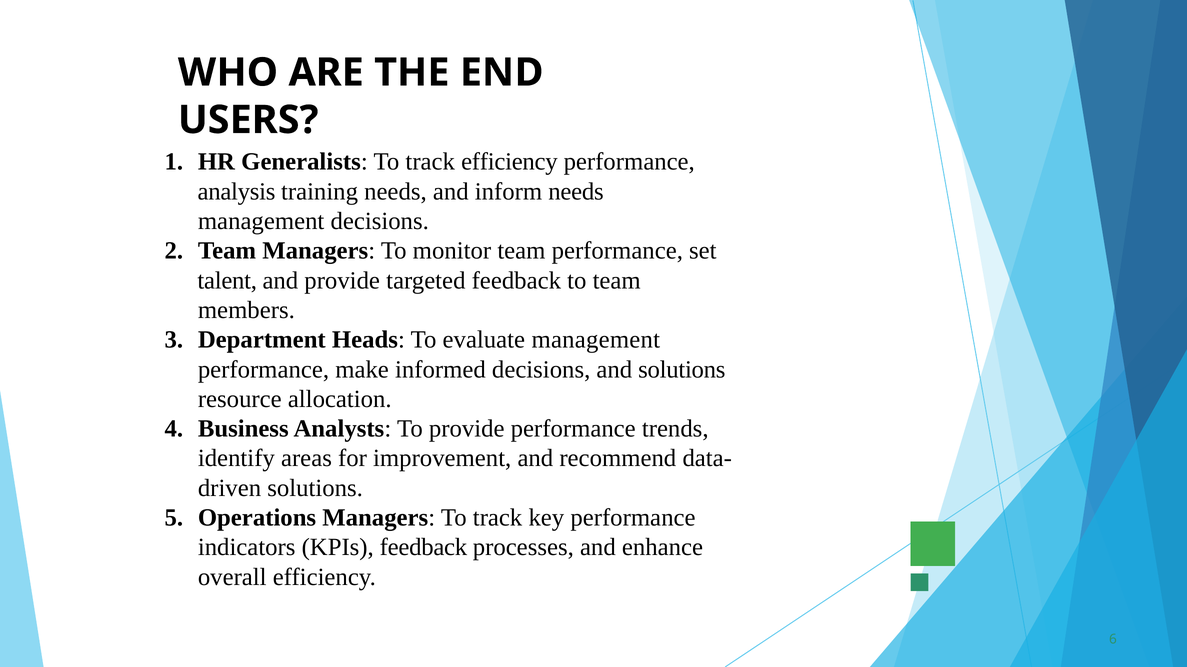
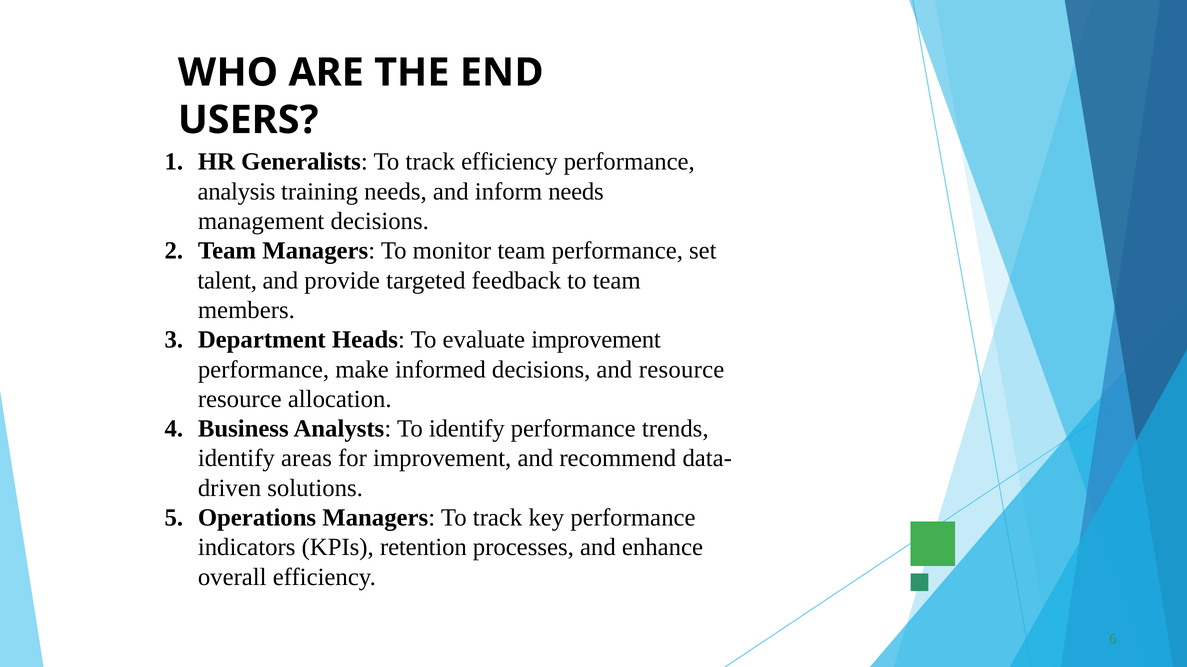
evaluate management: management -> improvement (596, 340)
and solutions: solutions -> resource (682, 370)
To provide: provide -> identify (467, 429)
KPIs feedback: feedback -> retention (423, 548)
